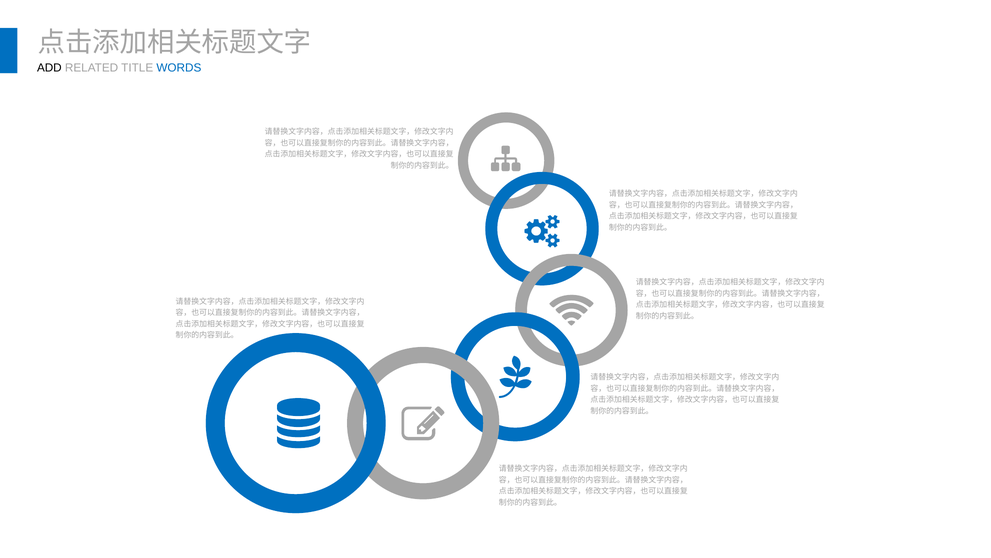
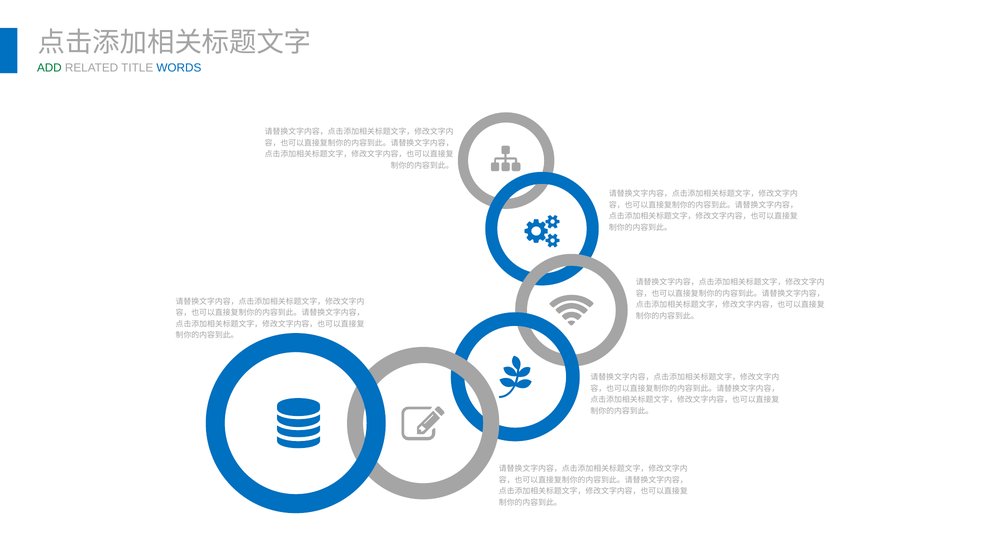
ADD colour: black -> green (49, 68)
